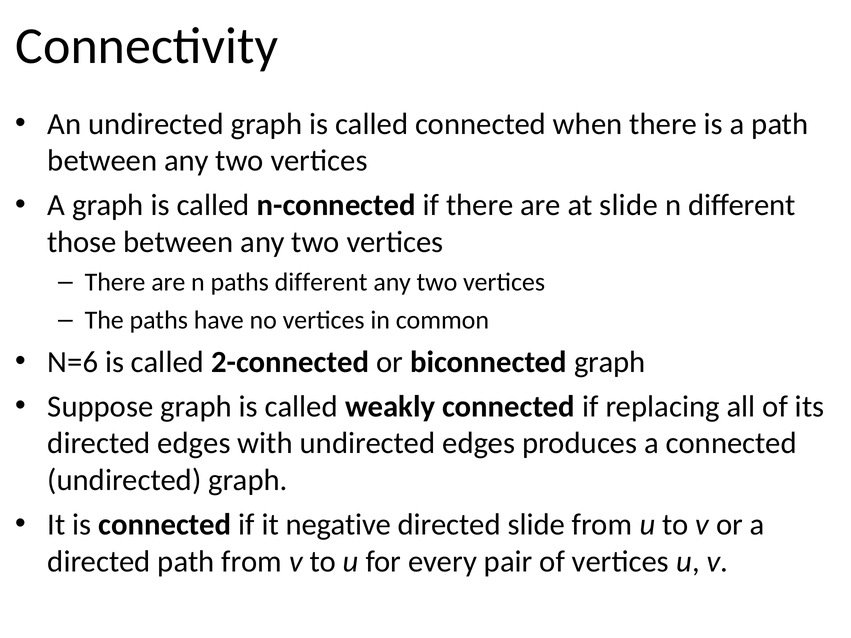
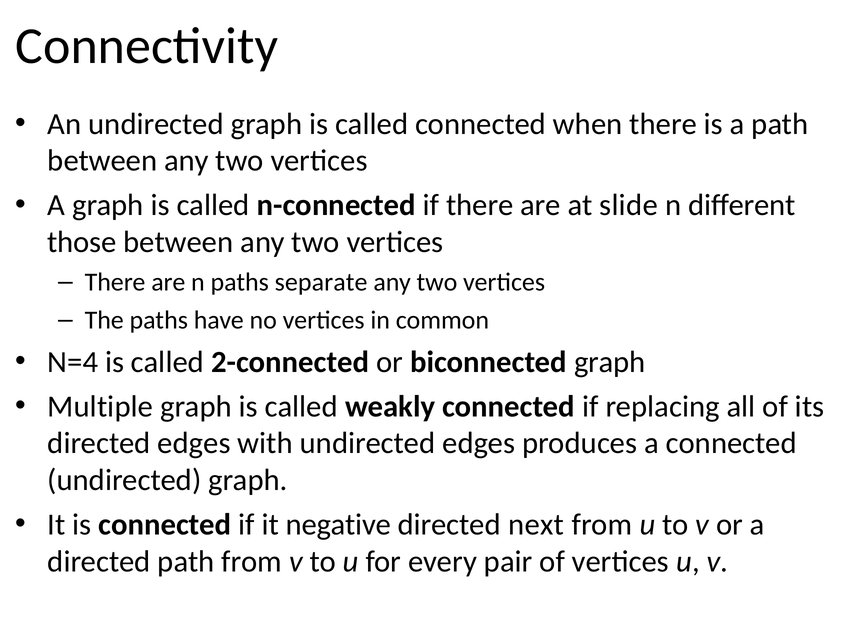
paths different: different -> separate (321, 283)
N=6: N=6 -> N=4 (73, 362)
Suppose: Suppose -> Multiple (100, 407)
directed slide: slide -> next (536, 525)
